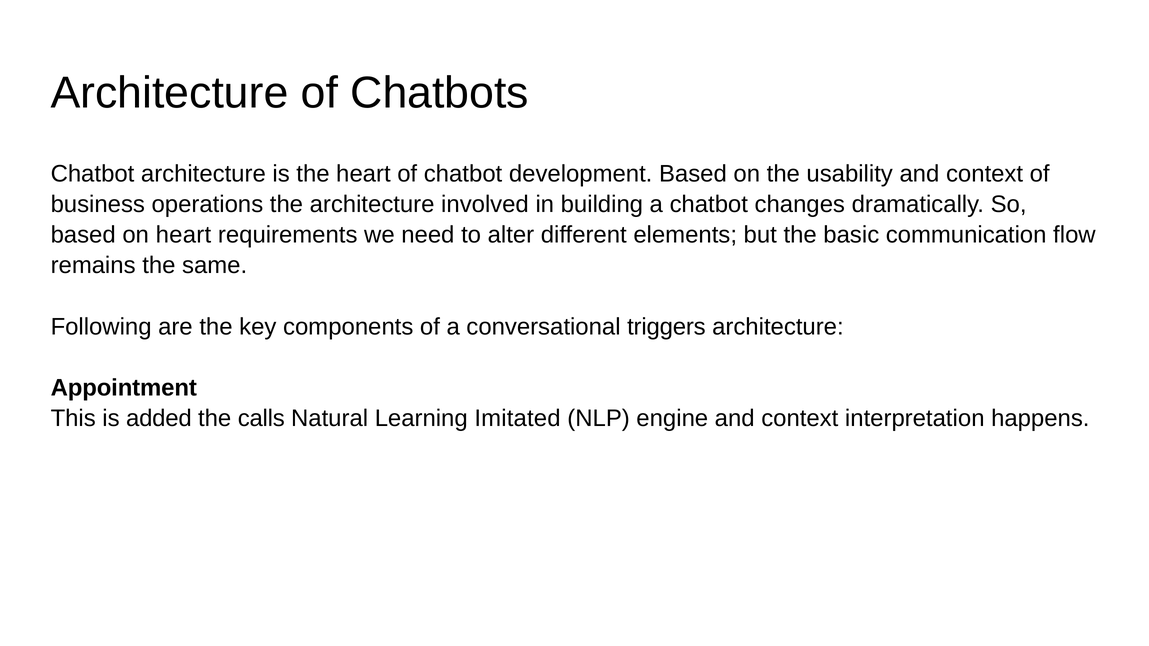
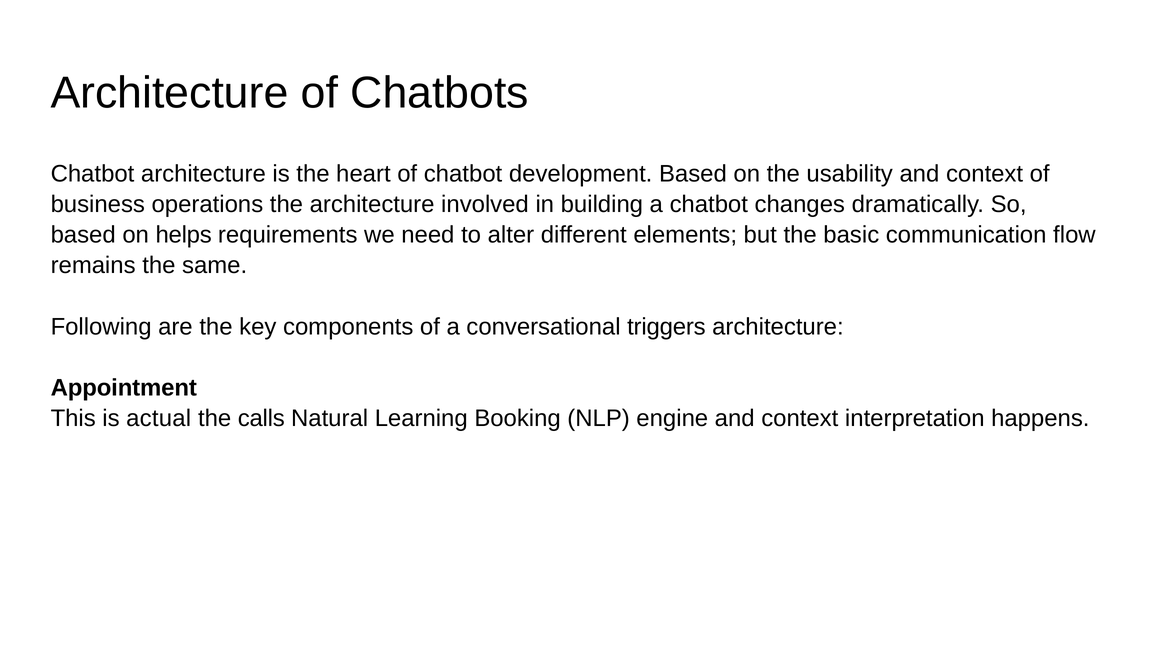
on heart: heart -> helps (184, 235)
added: added -> actual (159, 419)
Imitated: Imitated -> Booking (518, 419)
